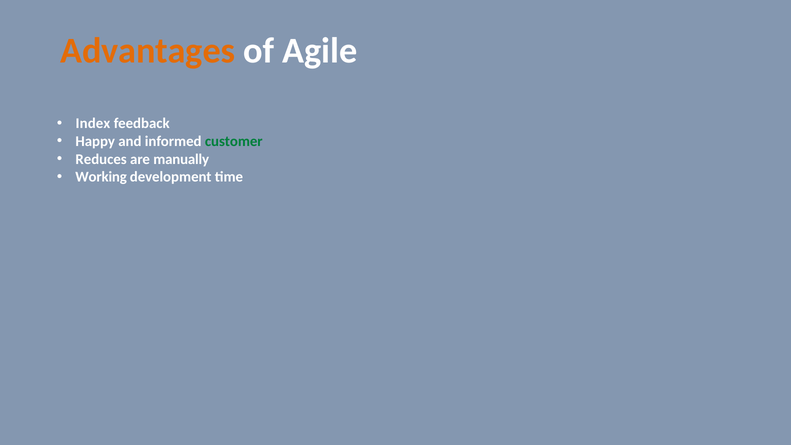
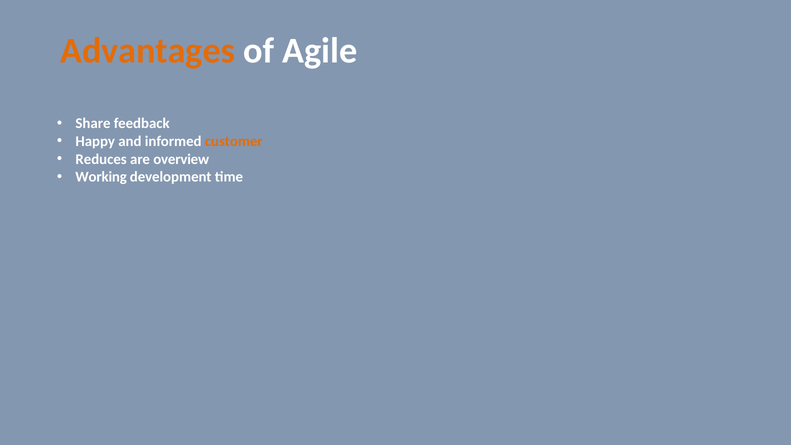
Index: Index -> Share (93, 124)
customer colour: green -> orange (234, 141)
manually: manually -> overview (181, 159)
